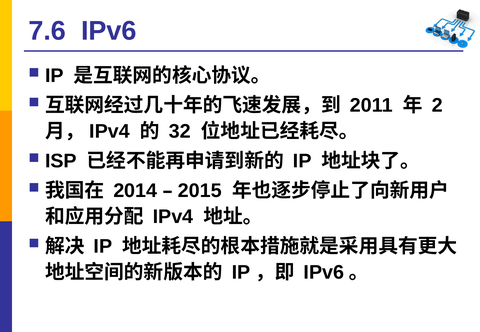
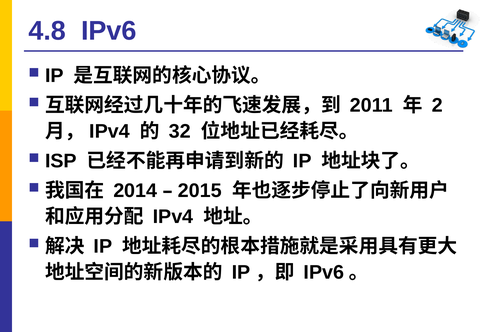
7.6: 7.6 -> 4.8 (47, 31)
